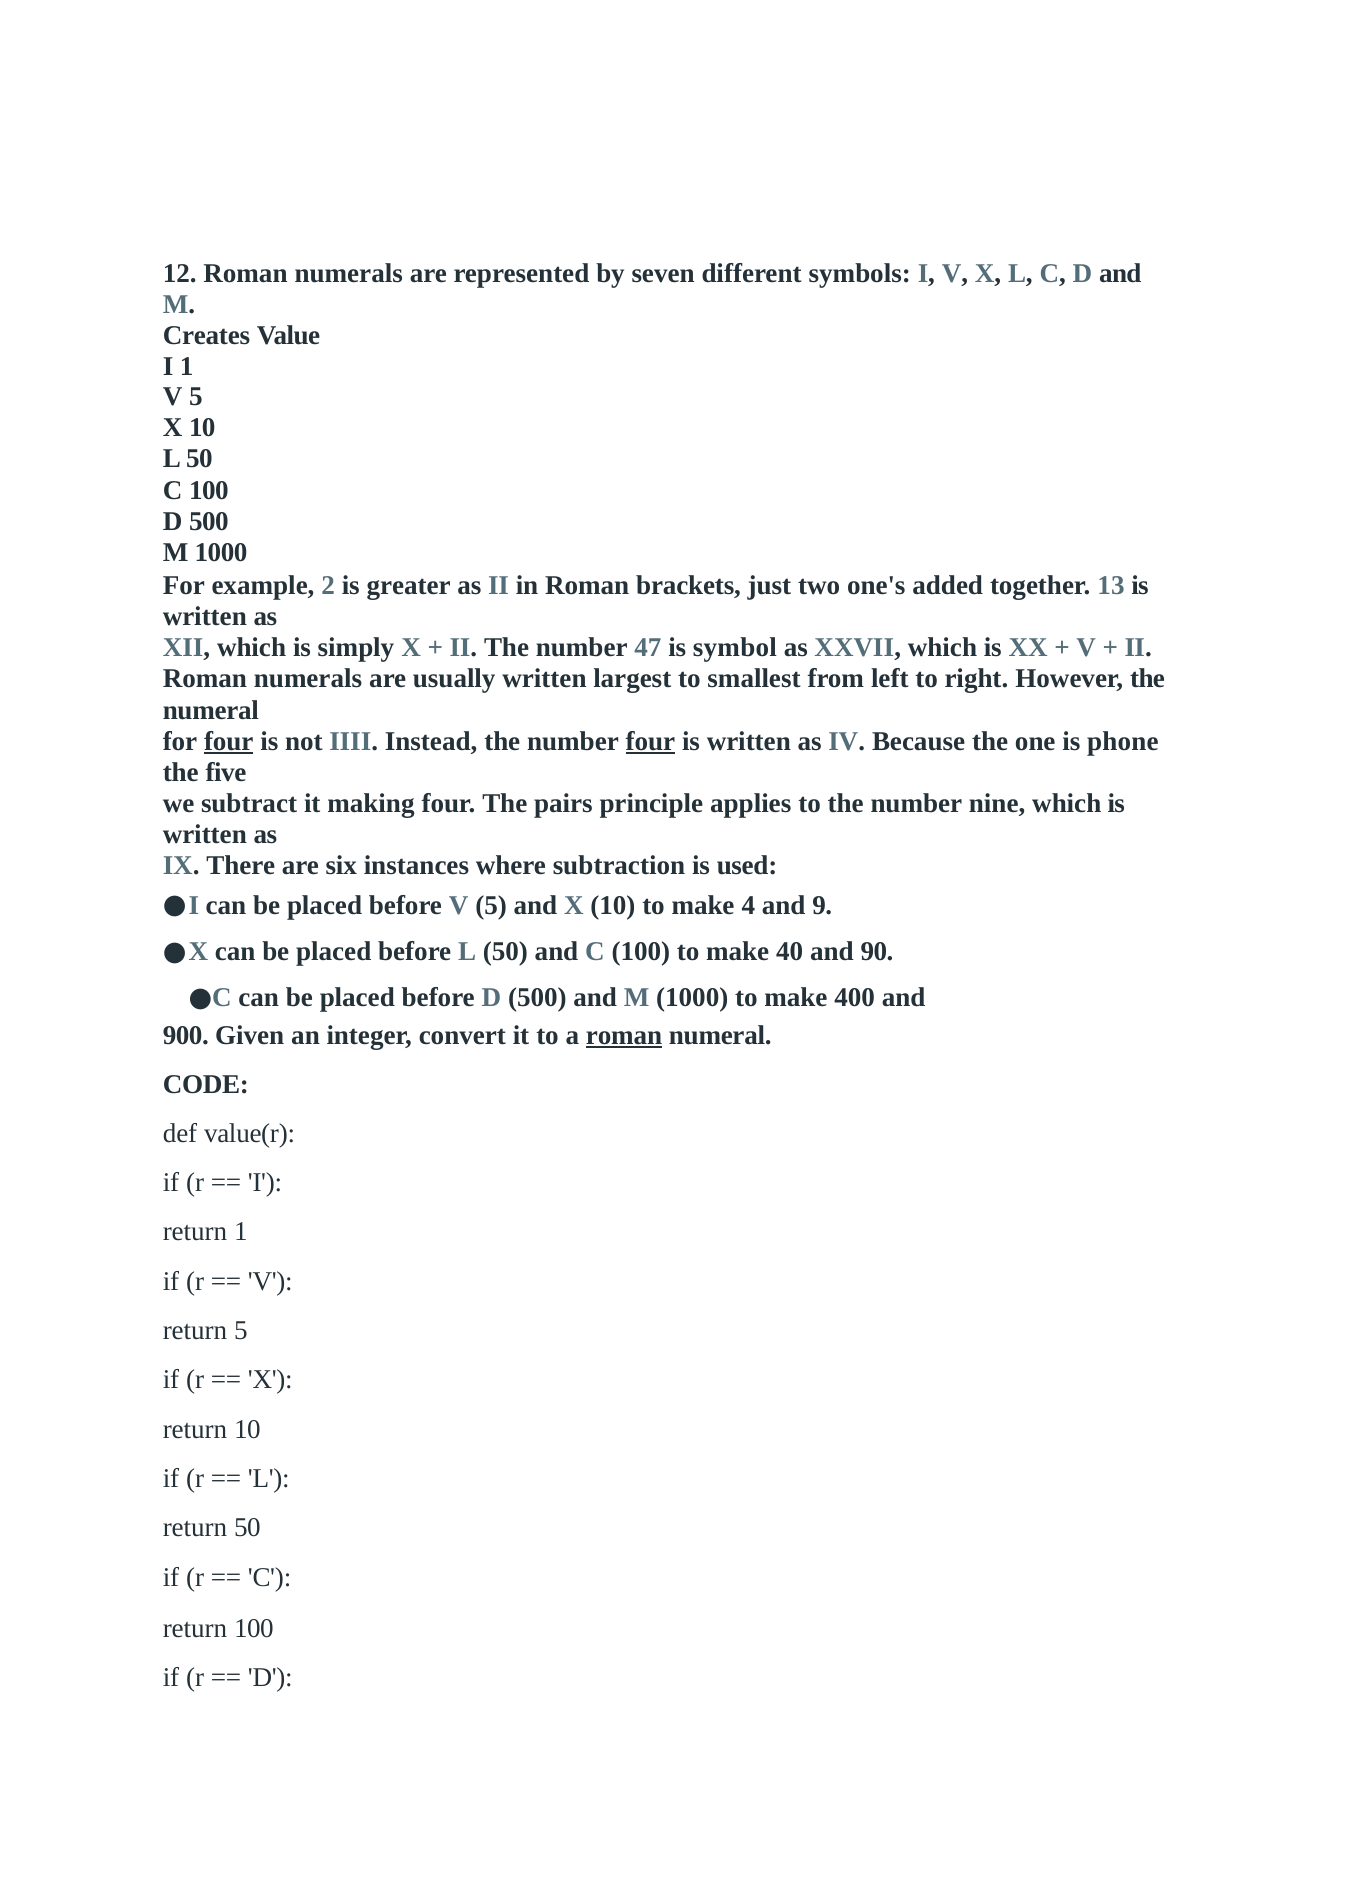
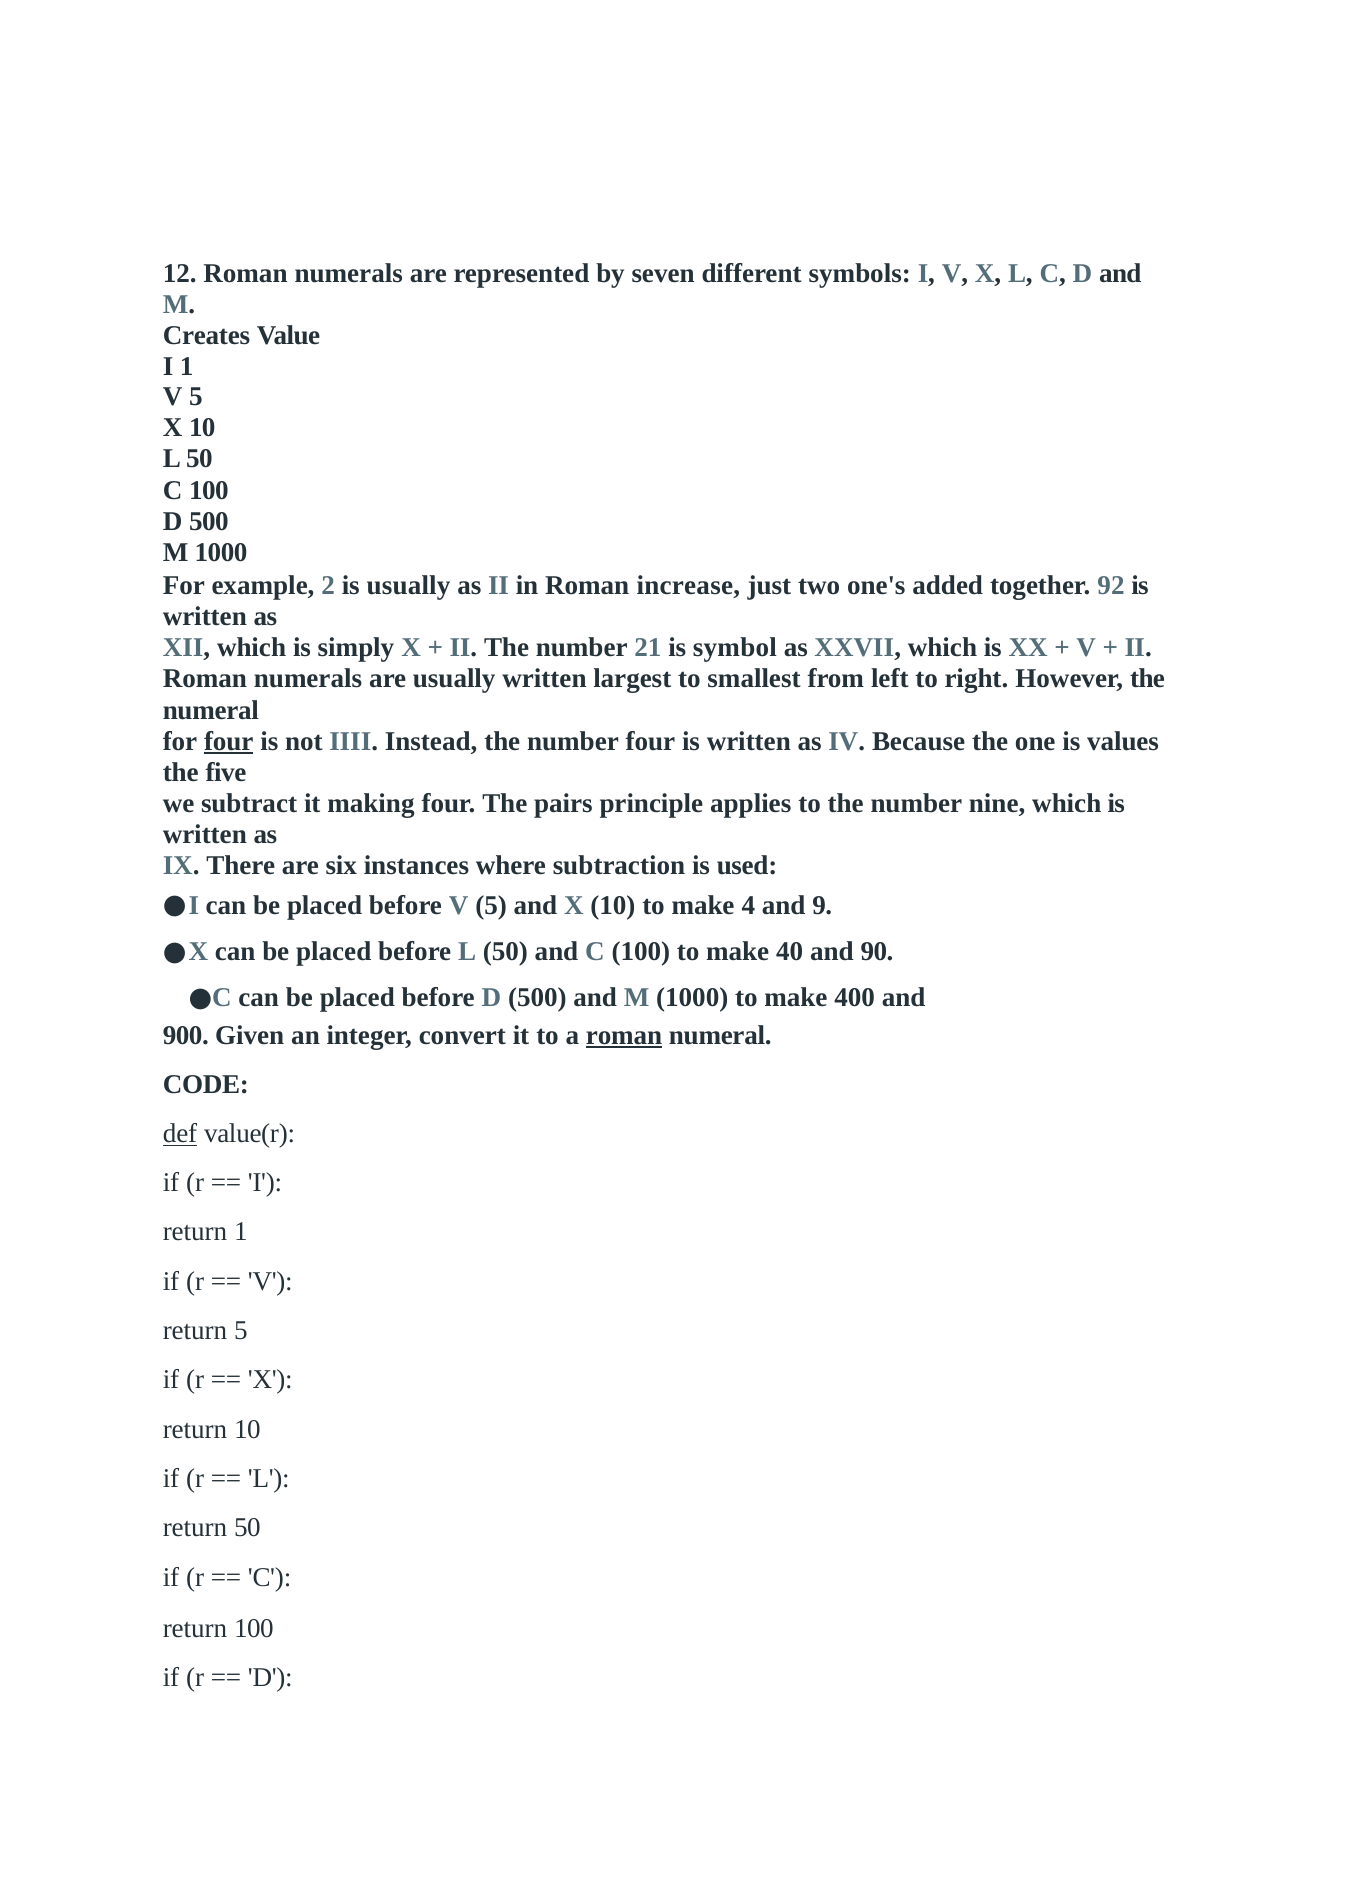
is greater: greater -> usually (409, 585)
brackets: brackets -> increase (688, 585)
13: 13 -> 92 (1111, 585)
47: 47 -> 21 (648, 648)
four underline: present -> none (650, 741)
phone: phone -> values (1123, 741)
def underline: none -> present (180, 1134)
